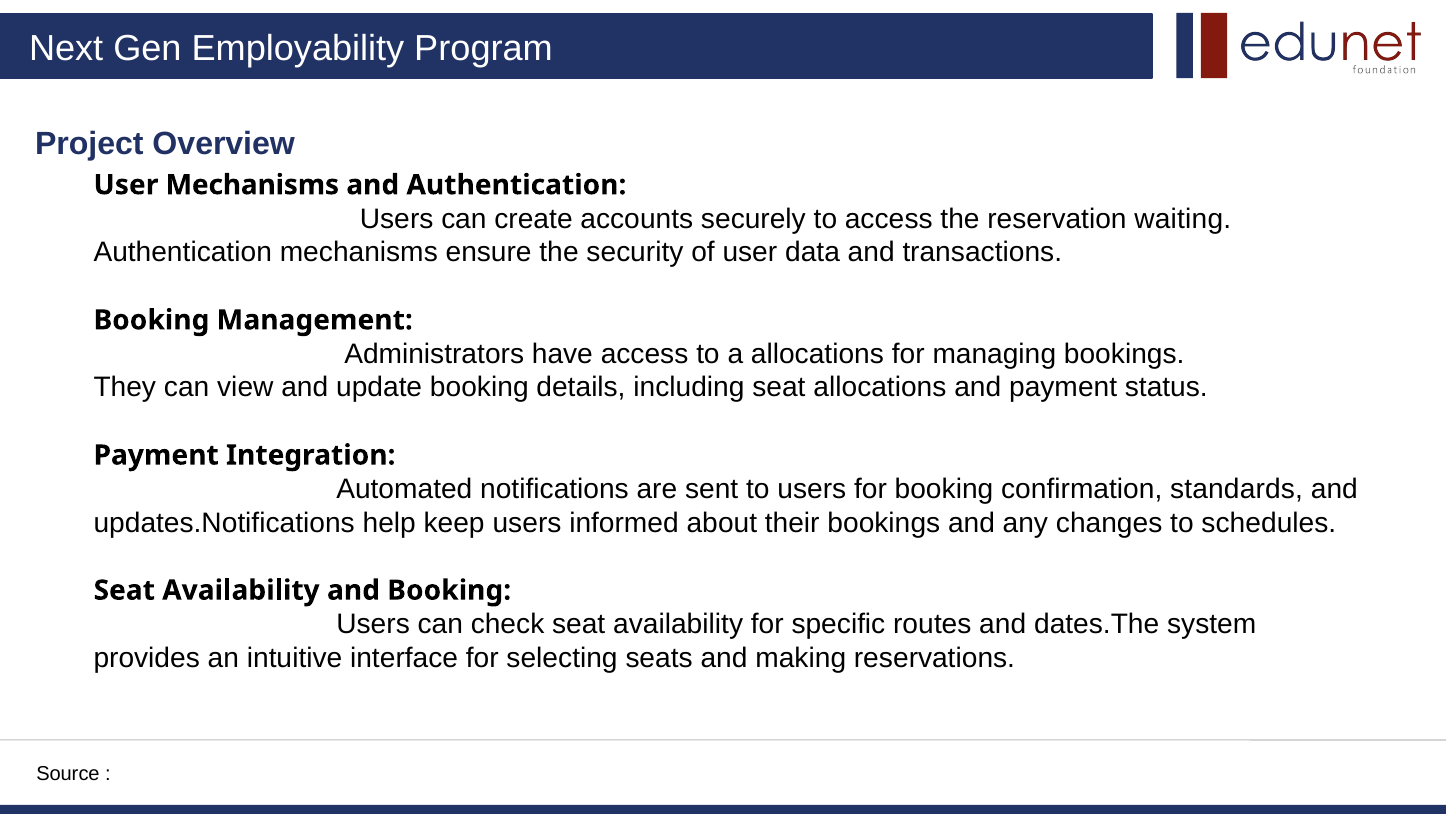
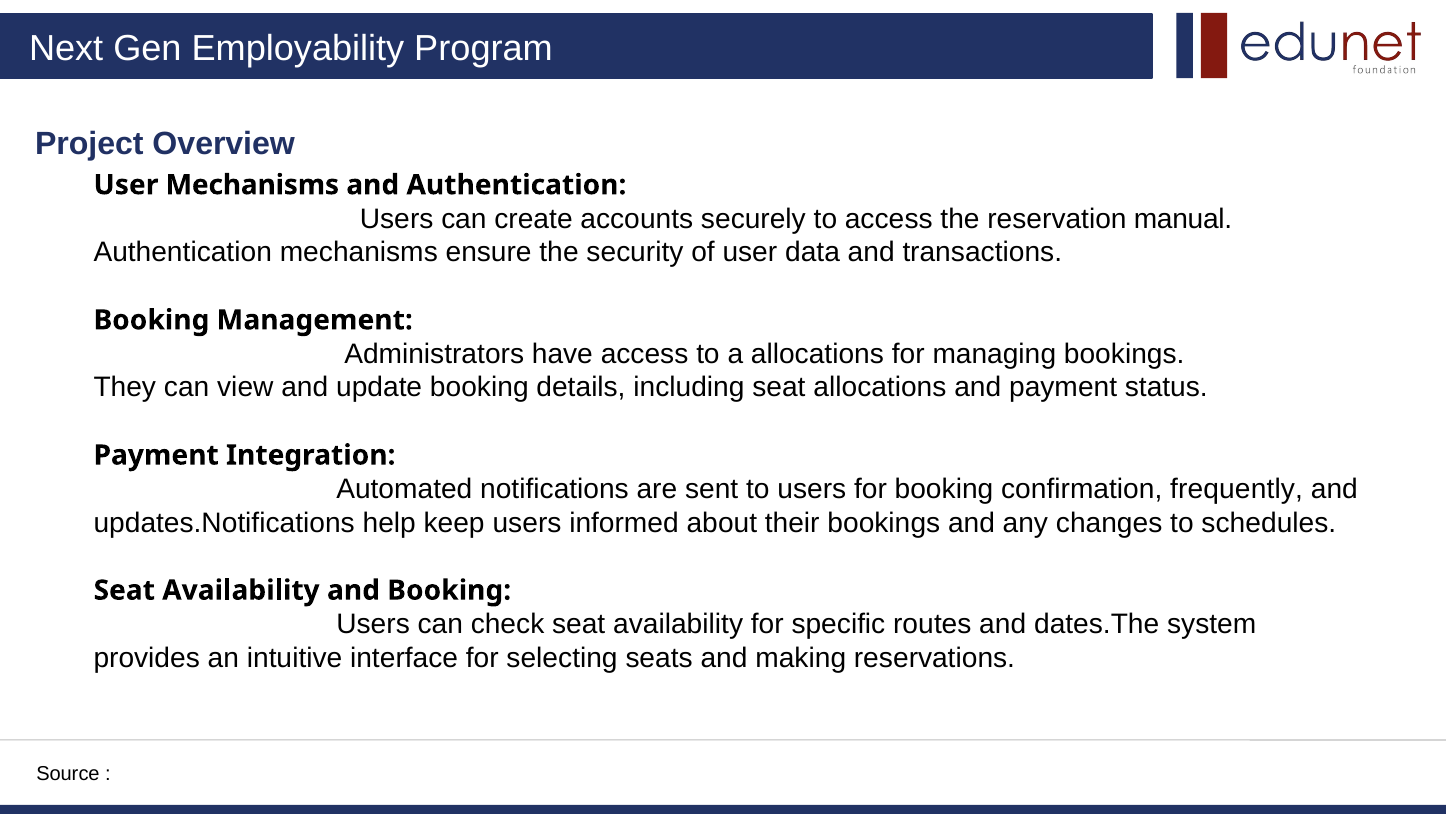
waiting: waiting -> manual (1183, 219)
standards: standards -> frequently (1237, 489)
